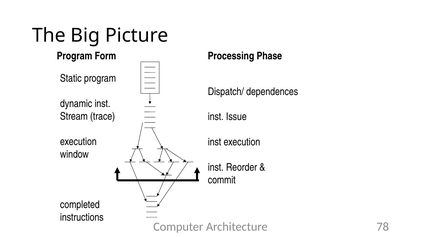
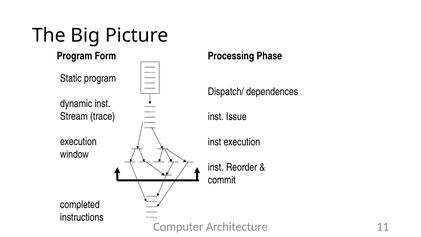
78: 78 -> 11 (383, 227)
